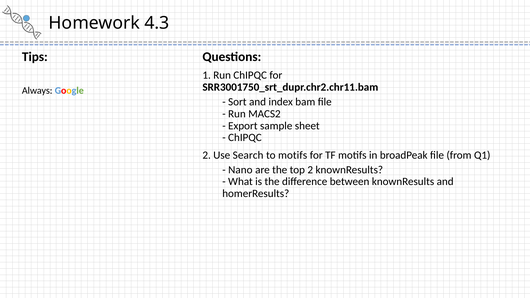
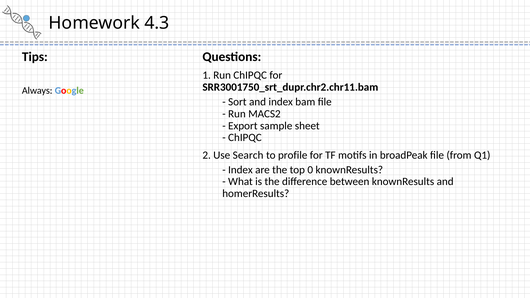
to motifs: motifs -> profile (293, 155)
Nano: Nano -> Index (240, 170)
top 2: 2 -> 0 (310, 170)
